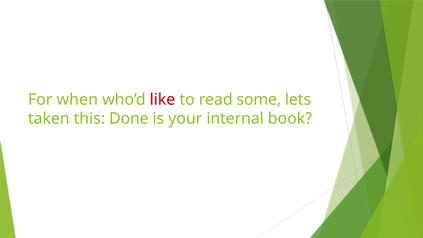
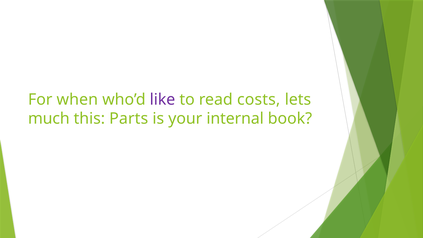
like colour: red -> purple (162, 100)
some: some -> costs (259, 100)
taken: taken -> much (49, 119)
Done: Done -> Parts (129, 119)
